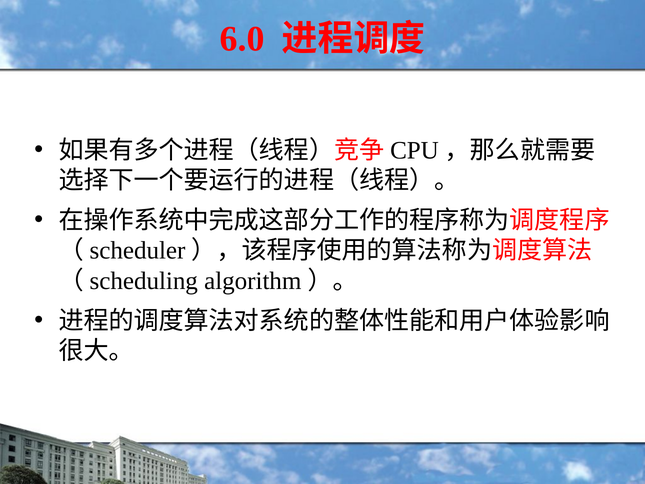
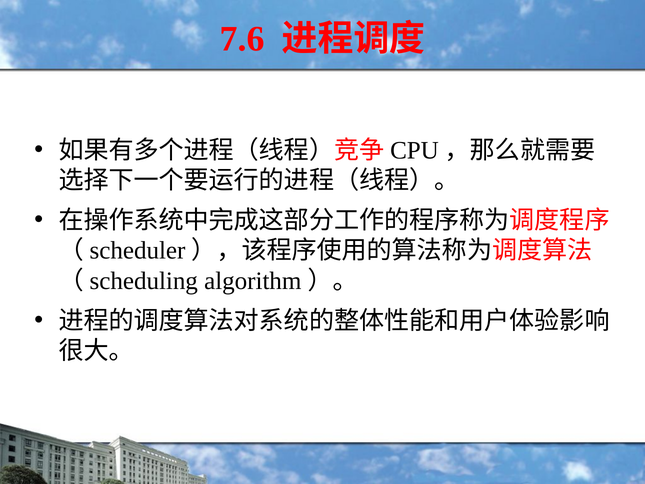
6.0: 6.0 -> 7.6 (242, 39)
